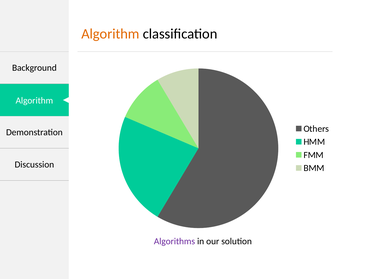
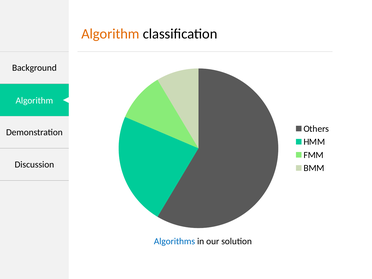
Algorithms colour: purple -> blue (174, 241)
